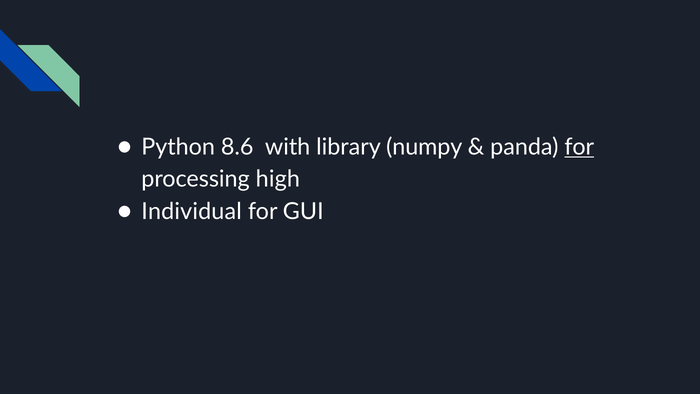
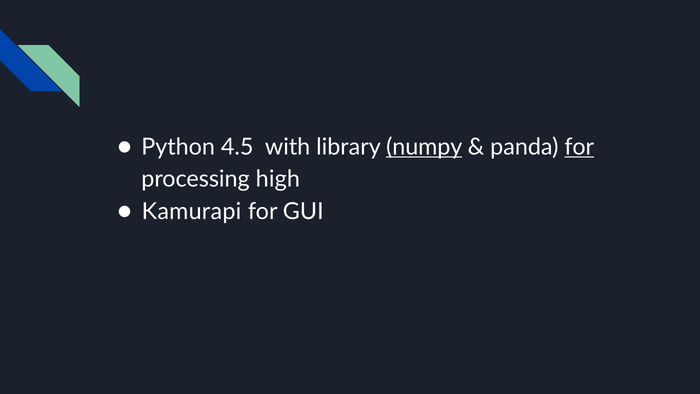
8.6: 8.6 -> 4.5 (237, 147)
numpy underline: none -> present (424, 147)
Individual: Individual -> Kamurapi (192, 211)
